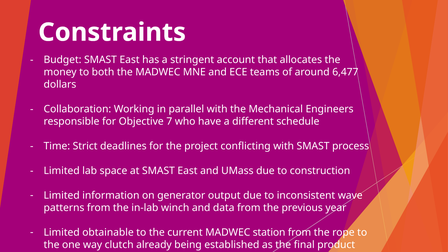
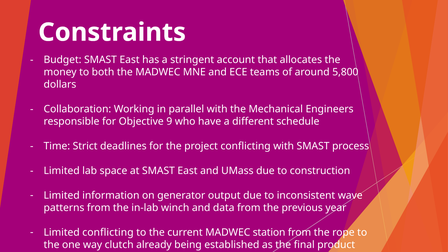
6,477: 6,477 -> 5,800 (345, 72)
7: 7 -> 9 (169, 122)
Limited obtainable: obtainable -> conflicting (108, 232)
